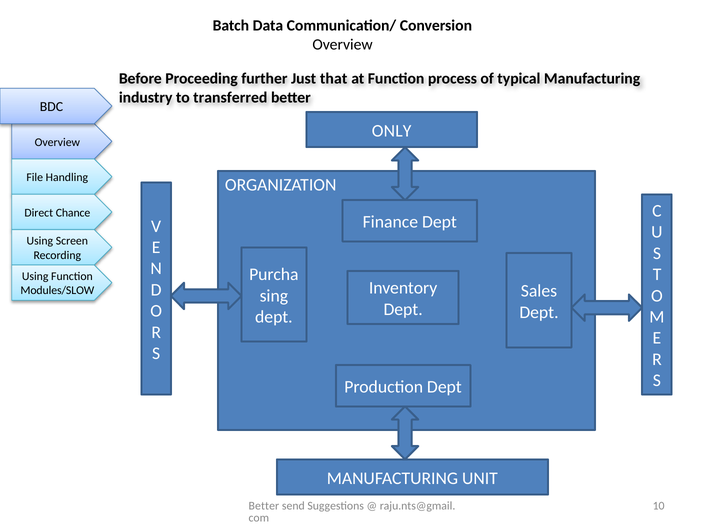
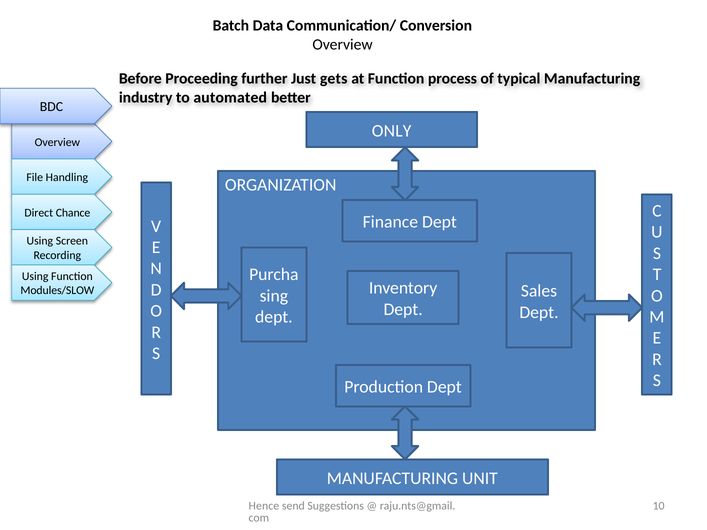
that: that -> gets (334, 79)
transferred: transferred -> automated (230, 98)
Better: Better -> Hence (264, 506)
